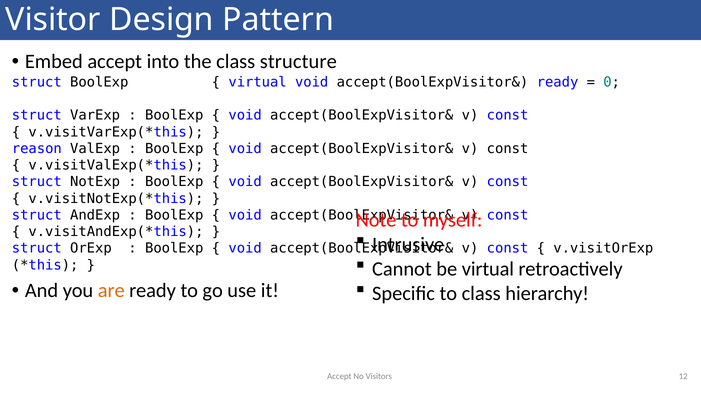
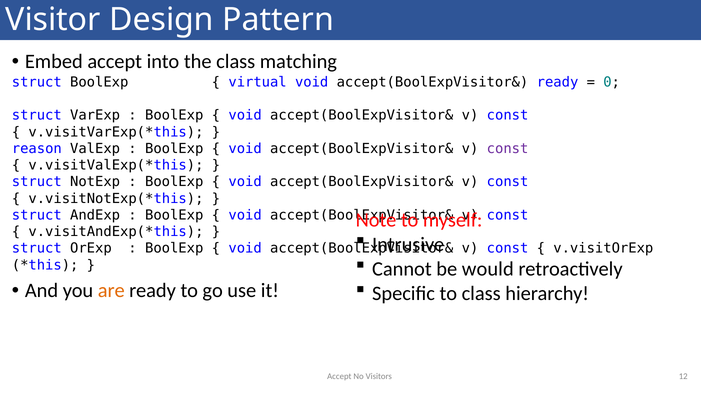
structure: structure -> matching (298, 62)
const colour: black -> purple (508, 149)
be virtual: virtual -> would (488, 269)
